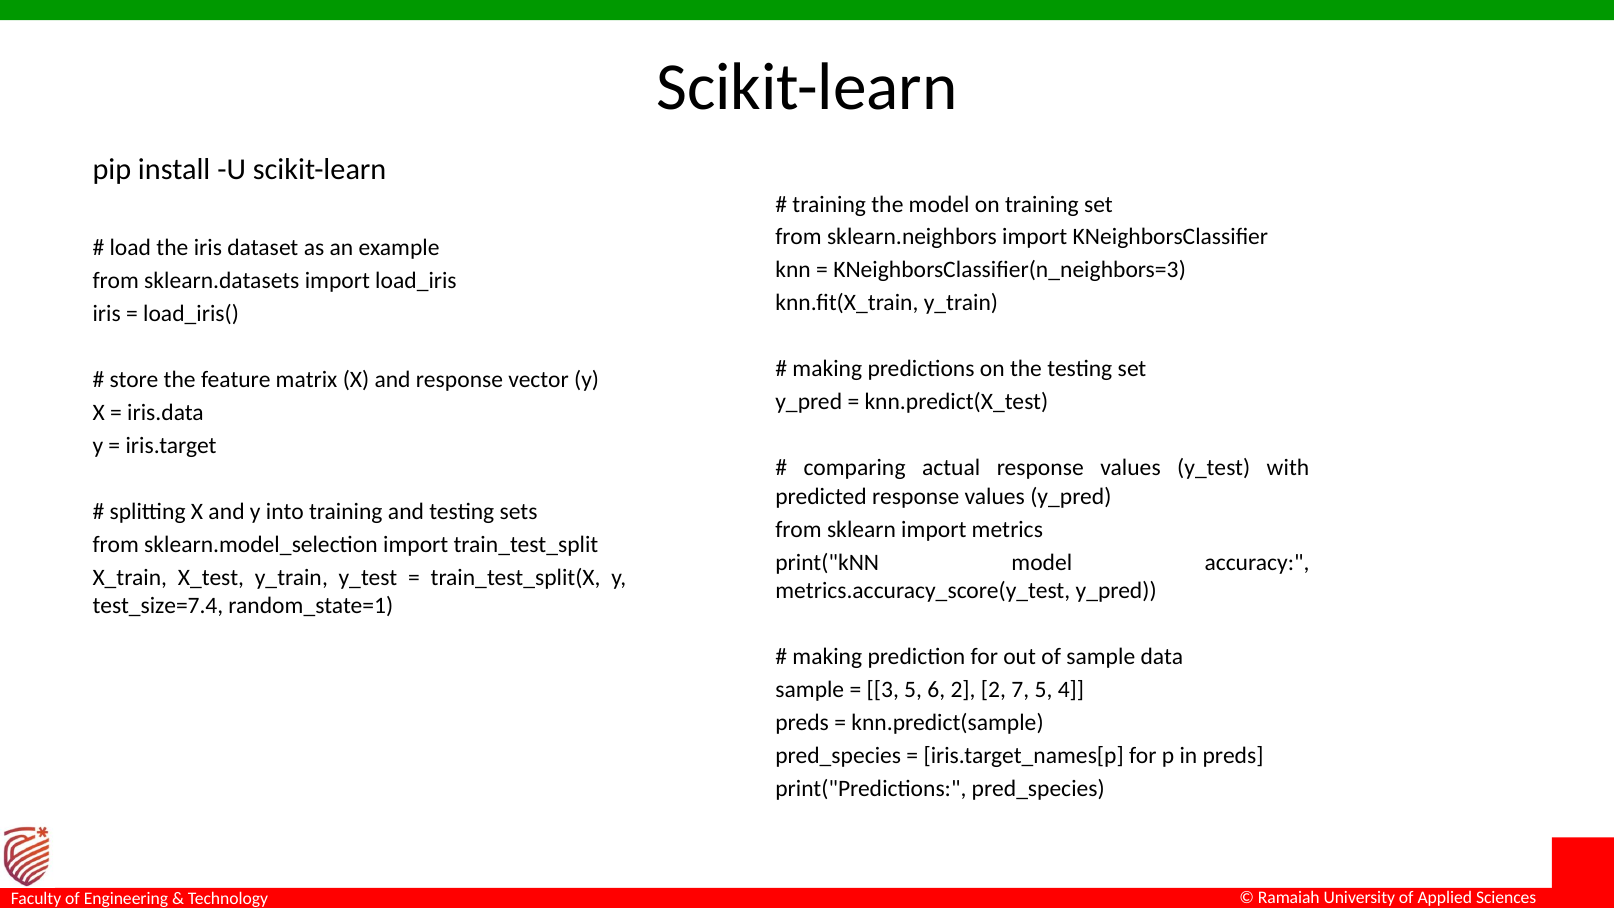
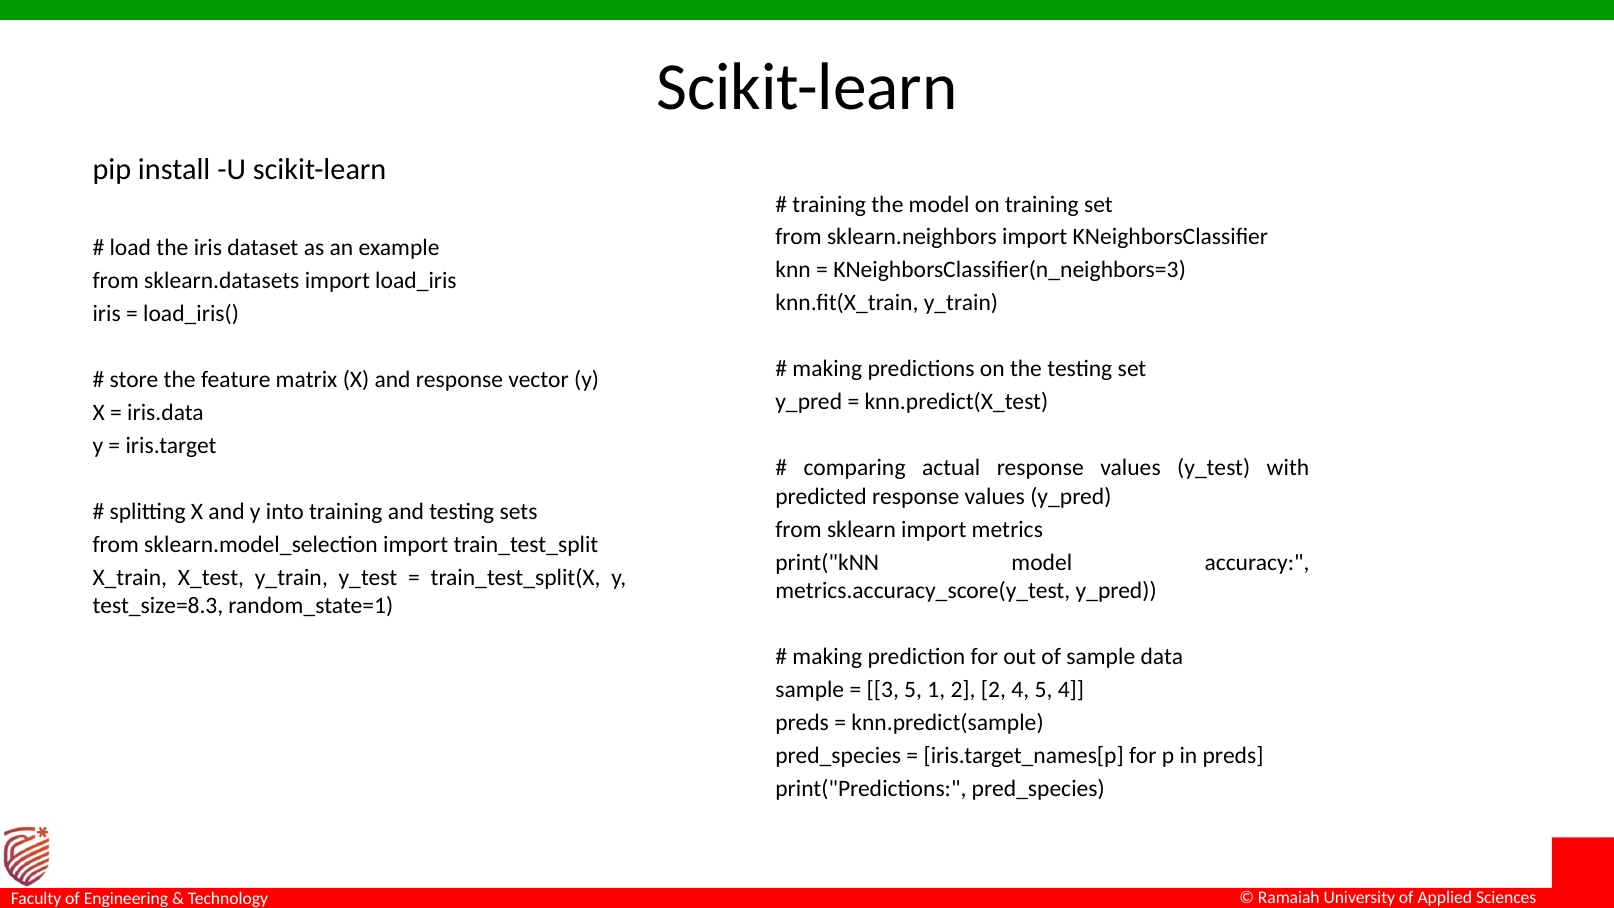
test_size=7.4: test_size=7.4 -> test_size=8.3 (158, 606)
6: 6 -> 1 (936, 689)
2 7: 7 -> 4 (1020, 689)
